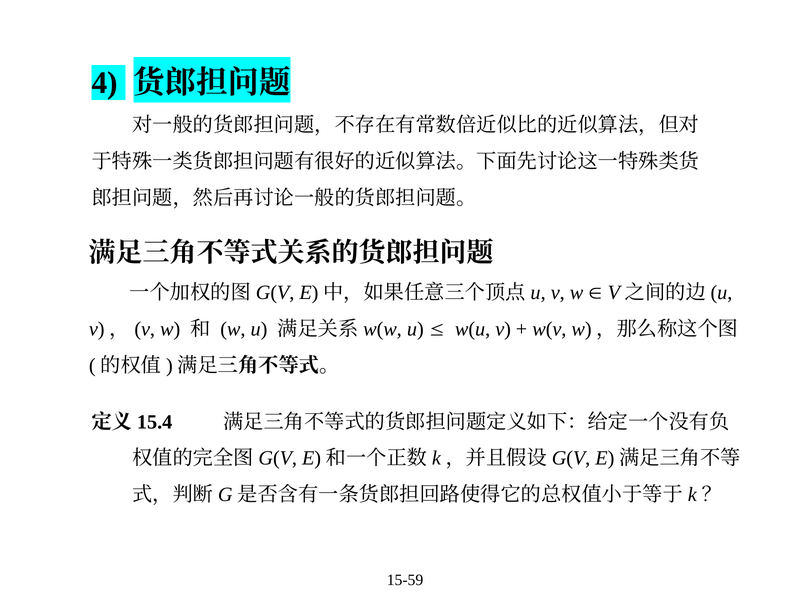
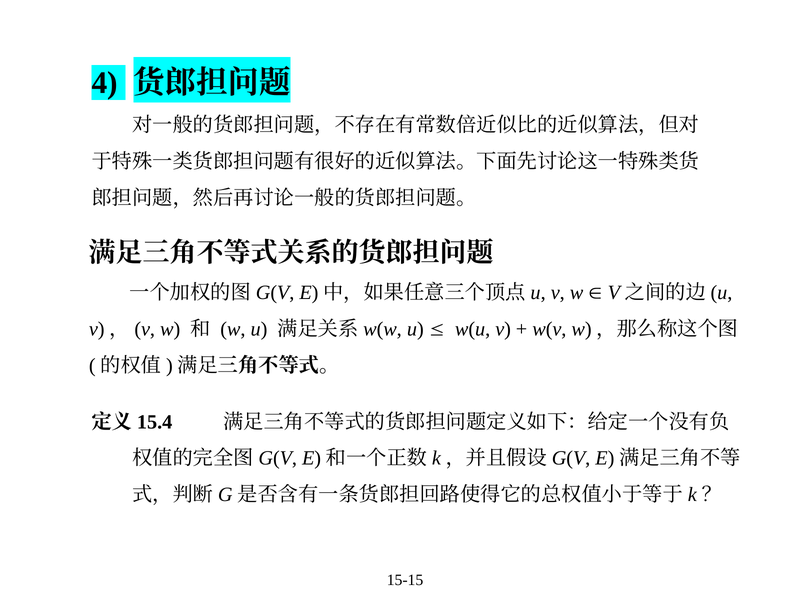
15-59: 15-59 -> 15-15 (405, 580)
